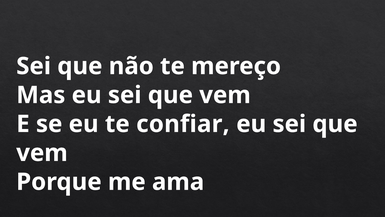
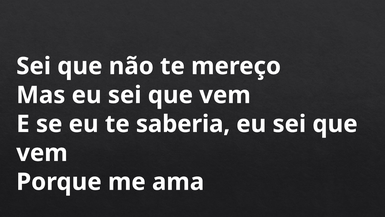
confiar: confiar -> saberia (183, 124)
